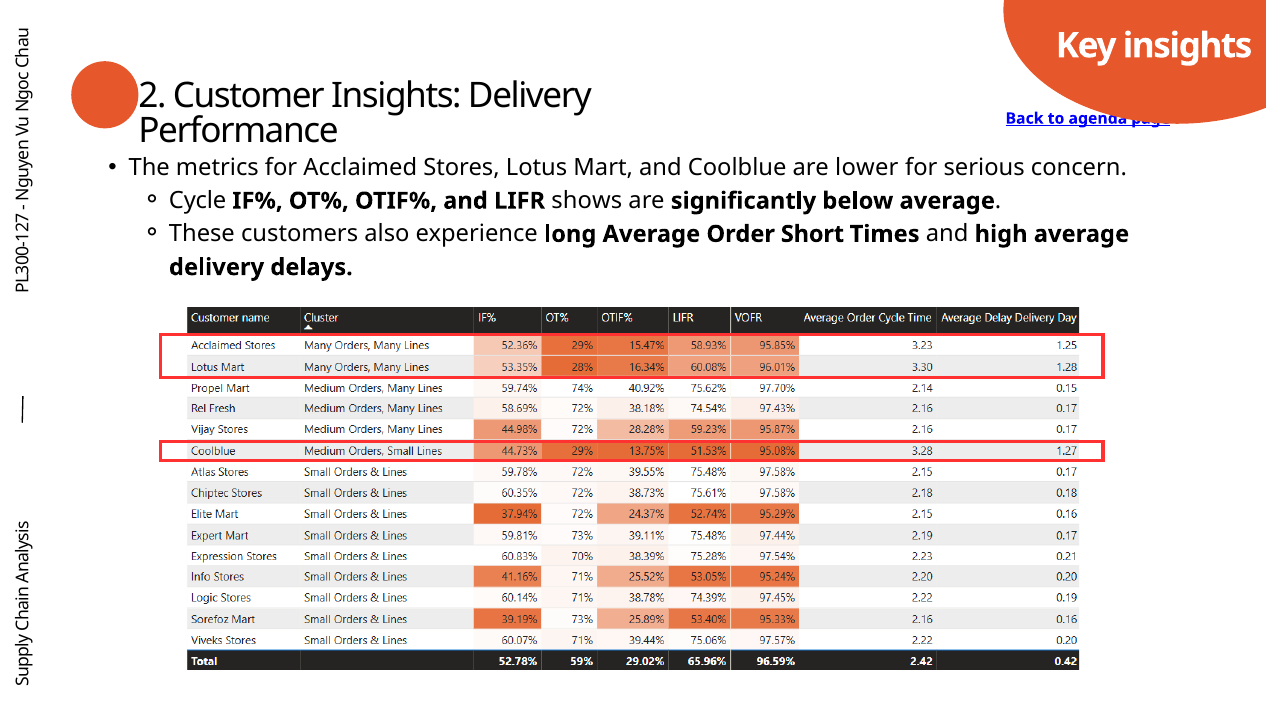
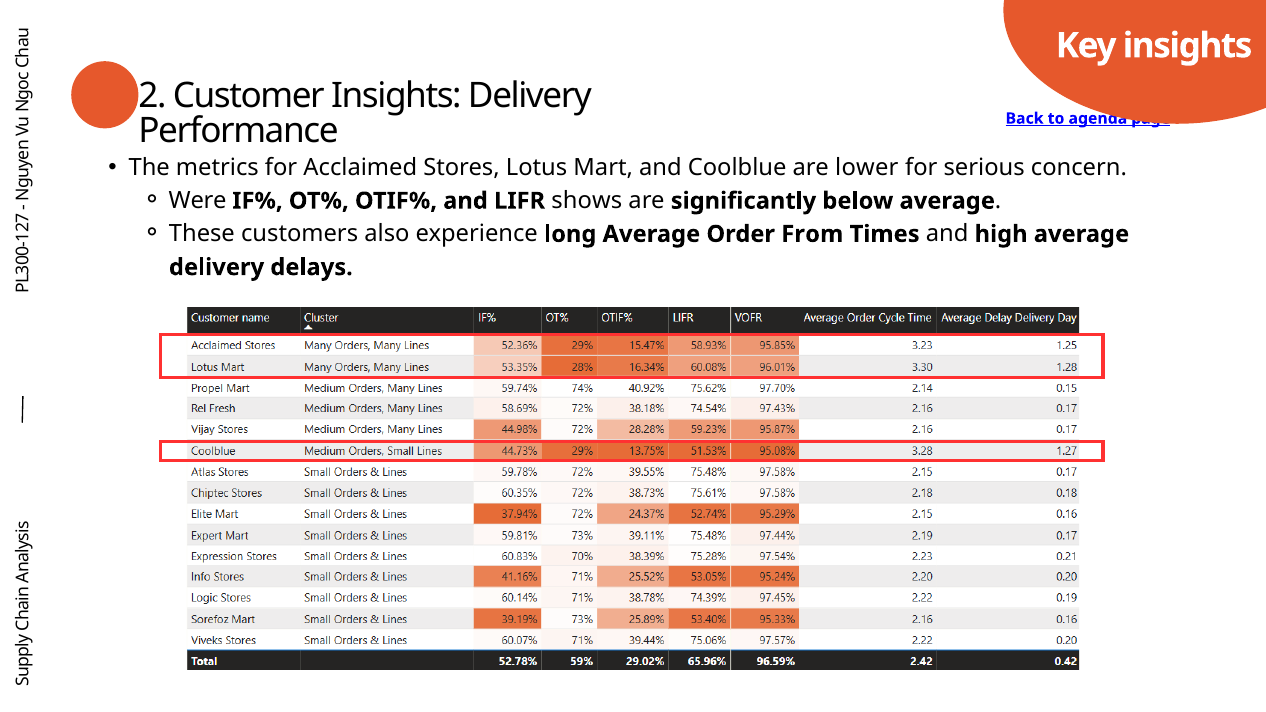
Cycle: Cycle -> Were (198, 201)
Short: Short -> From (812, 234)
